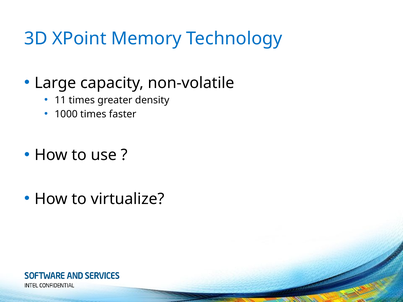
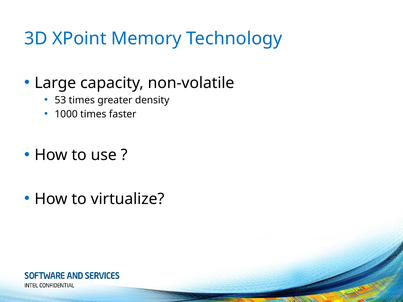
11: 11 -> 53 (60, 100)
